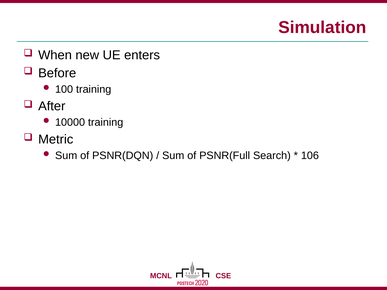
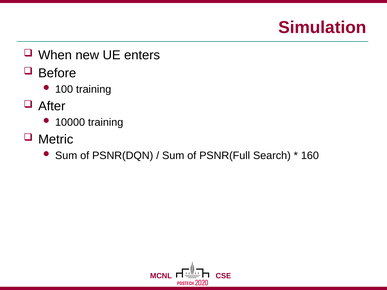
106: 106 -> 160 (310, 156)
